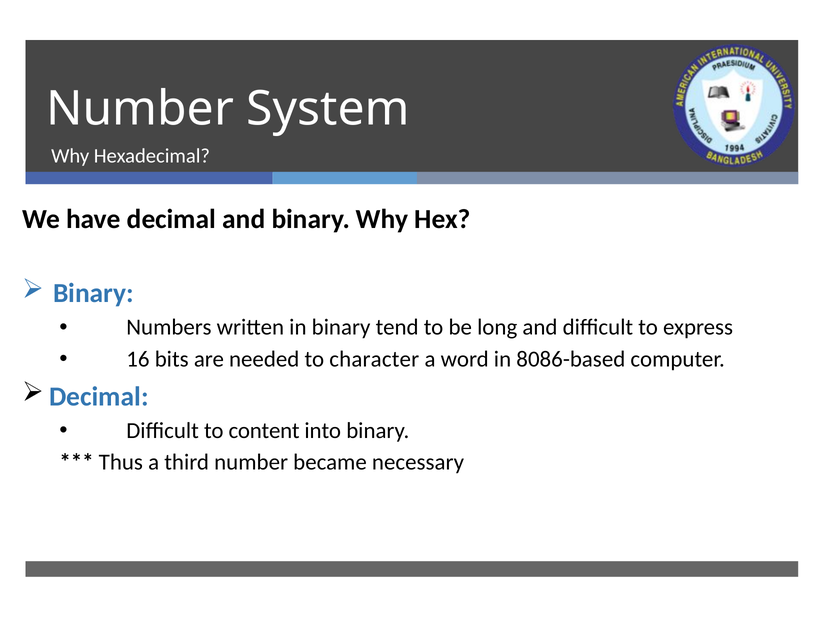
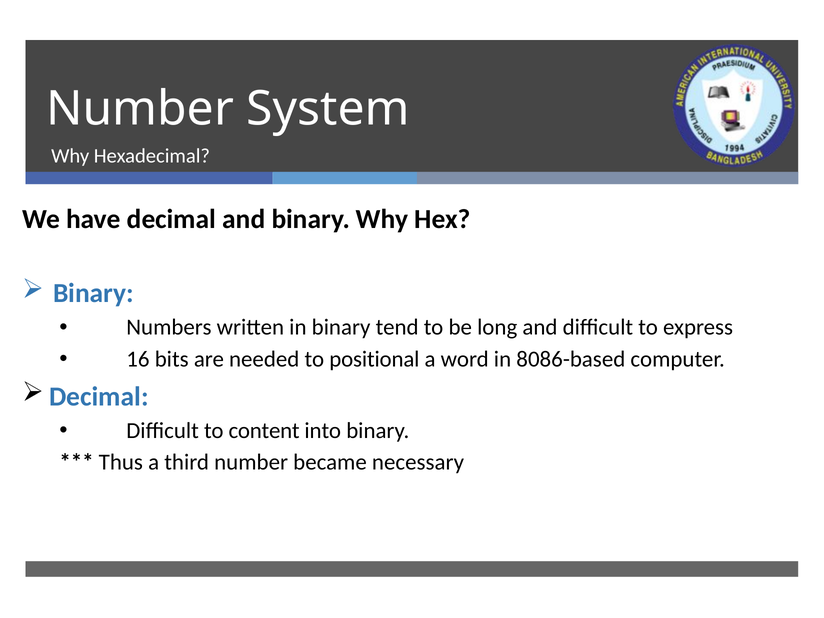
character: character -> positional (374, 359)
